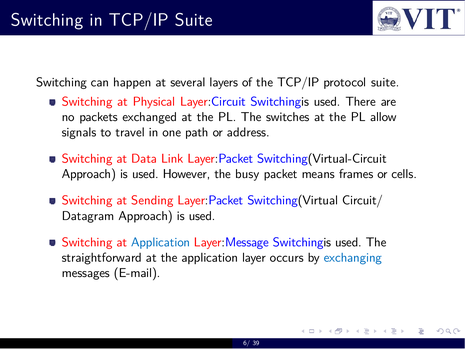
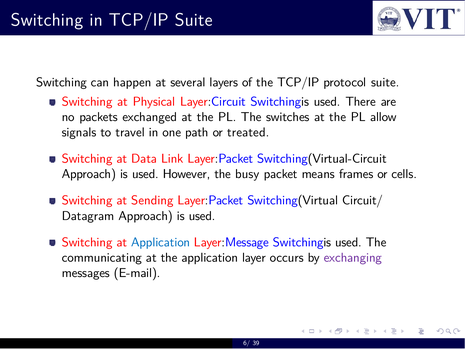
address: address -> treated (248, 132)
straightforward: straightforward -> communicating (102, 258)
exchanging colour: blue -> purple (353, 258)
